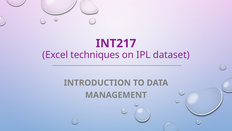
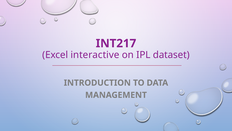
techniques: techniques -> interactive (95, 55)
